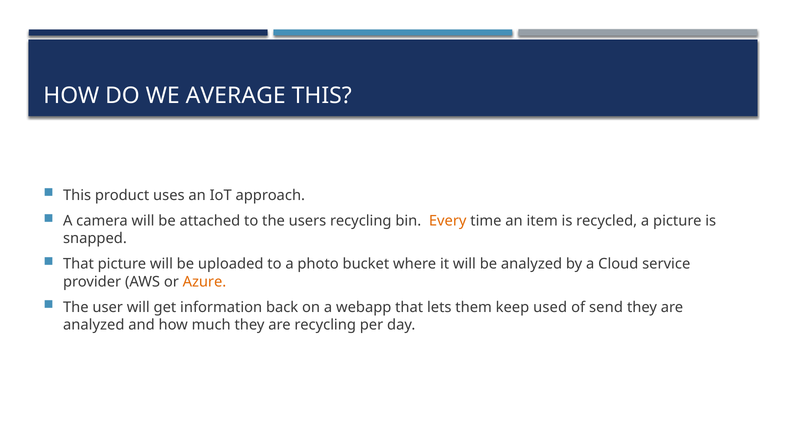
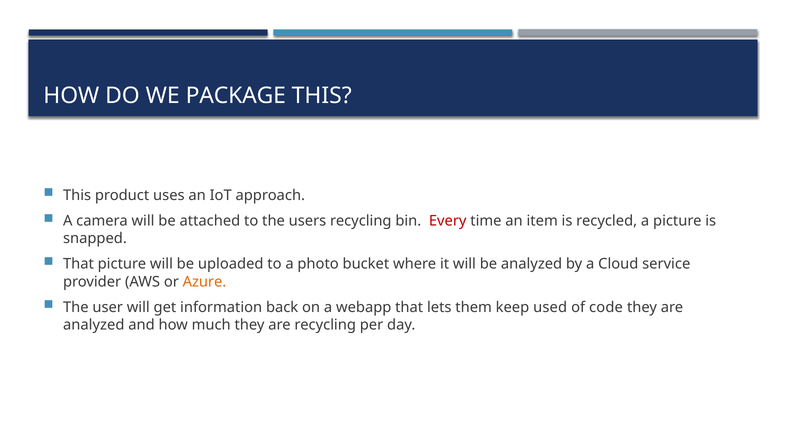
AVERAGE: AVERAGE -> PACKAGE (236, 95)
Every colour: orange -> red (448, 221)
send: send -> code (606, 307)
